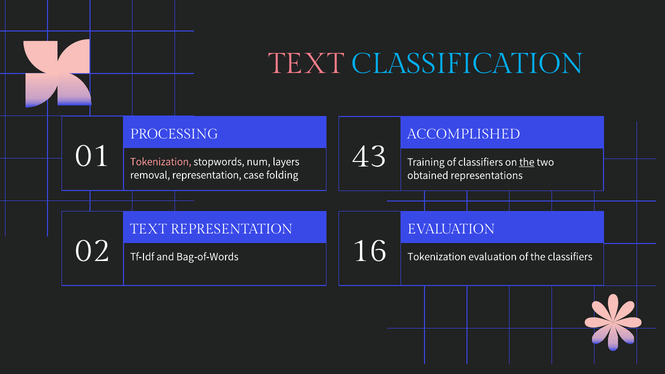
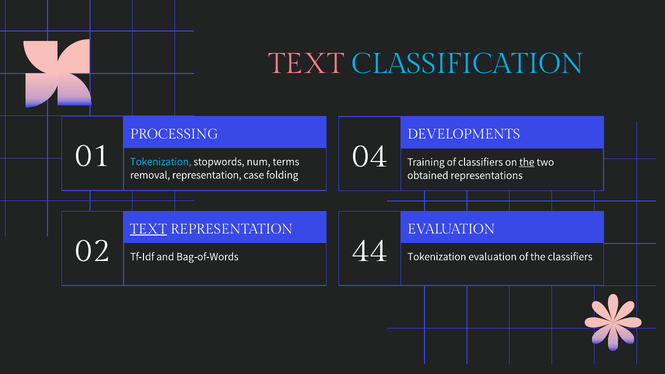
ACCOMPLISHED: ACCOMPLISHED -> DEVELOPMENTS (464, 134)
43: 43 -> 04 (370, 156)
Tokenization colour: pink -> light blue (161, 162)
layers: layers -> terms (286, 162)
TEXT underline: none -> present (149, 229)
16: 16 -> 44 (370, 251)
